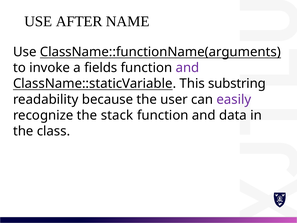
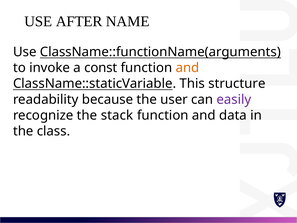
fields: fields -> const (101, 68)
and colour: purple -> orange (187, 68)
substring: substring -> structure (237, 84)
